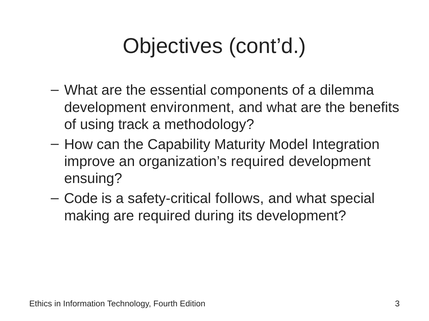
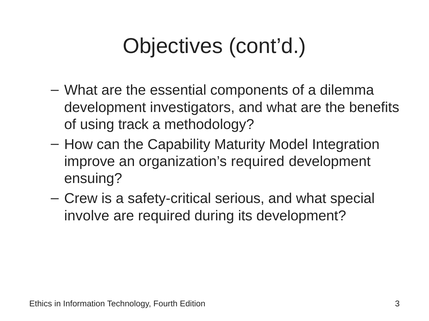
environment: environment -> investigators (192, 108)
Code: Code -> Crew (81, 199)
follows: follows -> serious (240, 199)
making: making -> involve (87, 216)
